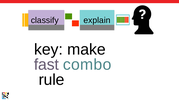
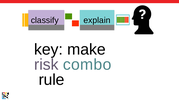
fast: fast -> risk (46, 64)
